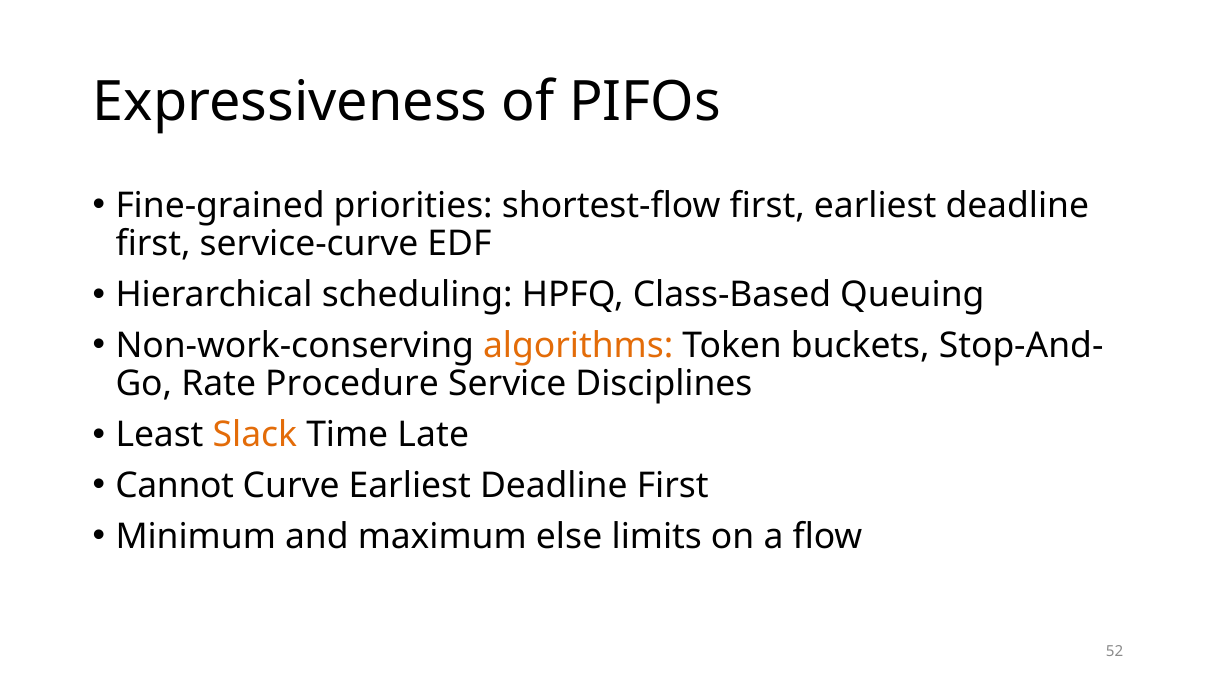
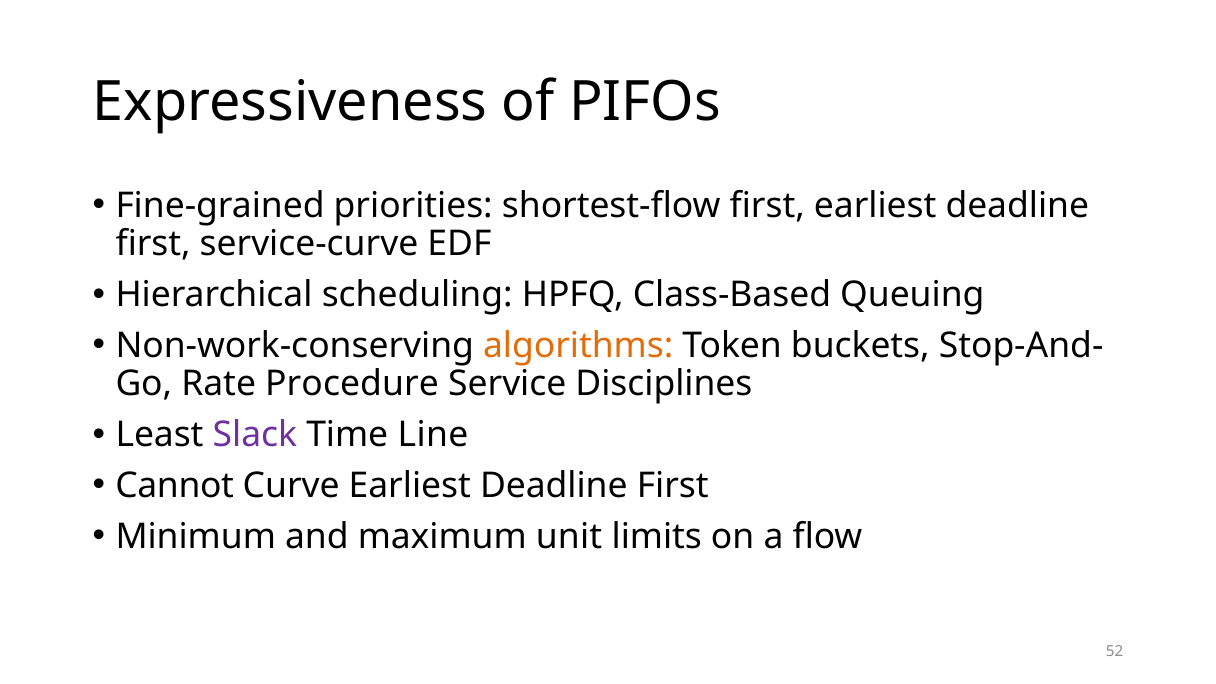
Slack colour: orange -> purple (255, 435)
Late: Late -> Line (433, 435)
else: else -> unit (569, 537)
